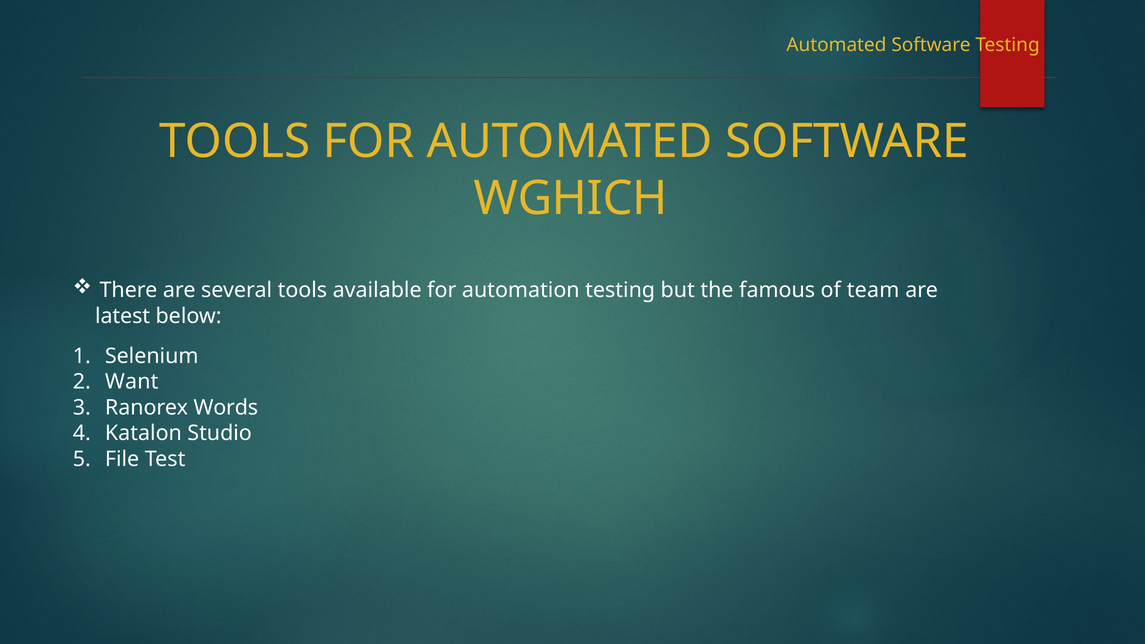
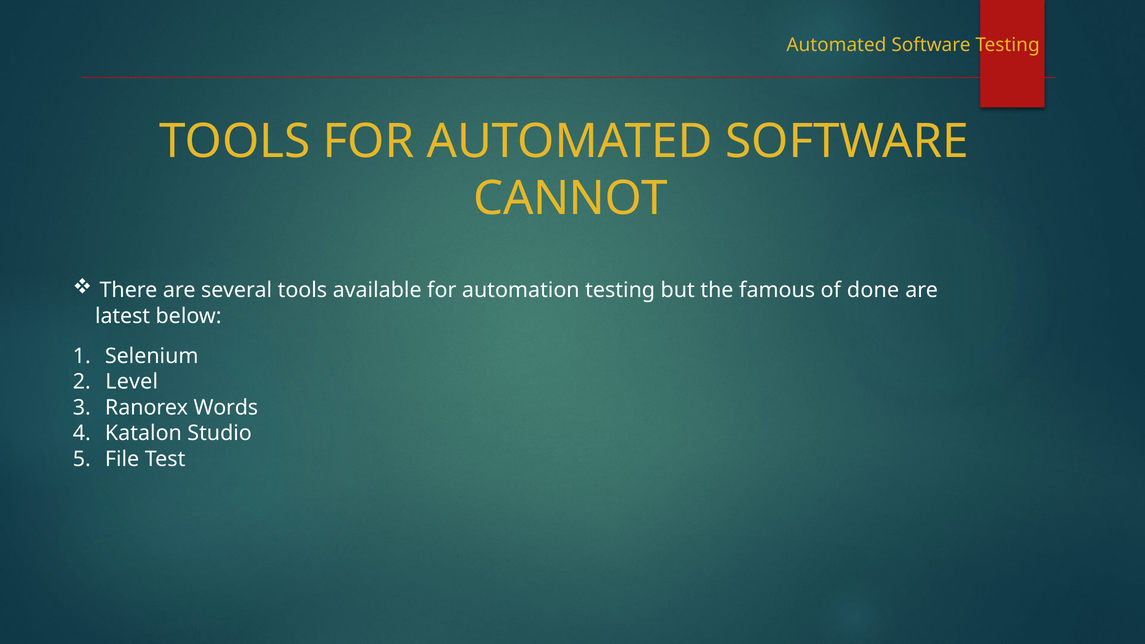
WGHICH: WGHICH -> CANNOT (571, 199)
team: team -> done (873, 290)
Want: Want -> Level (132, 382)
